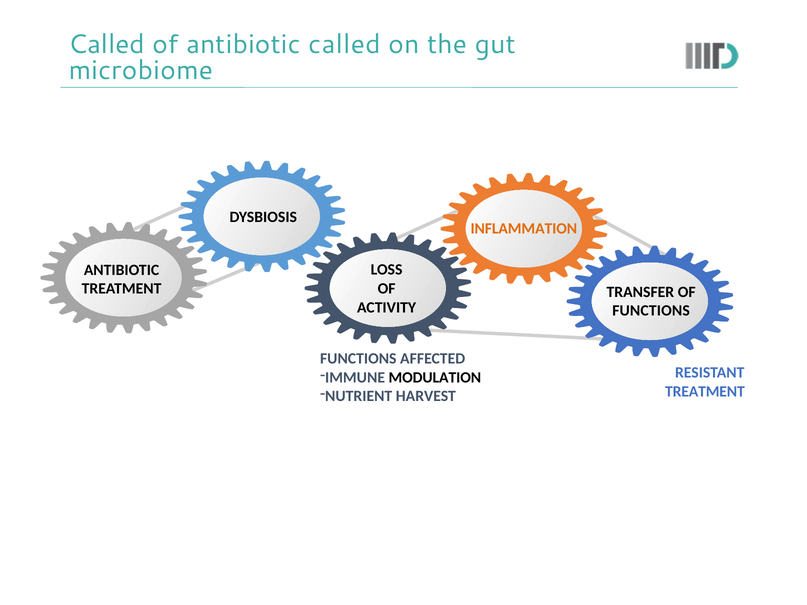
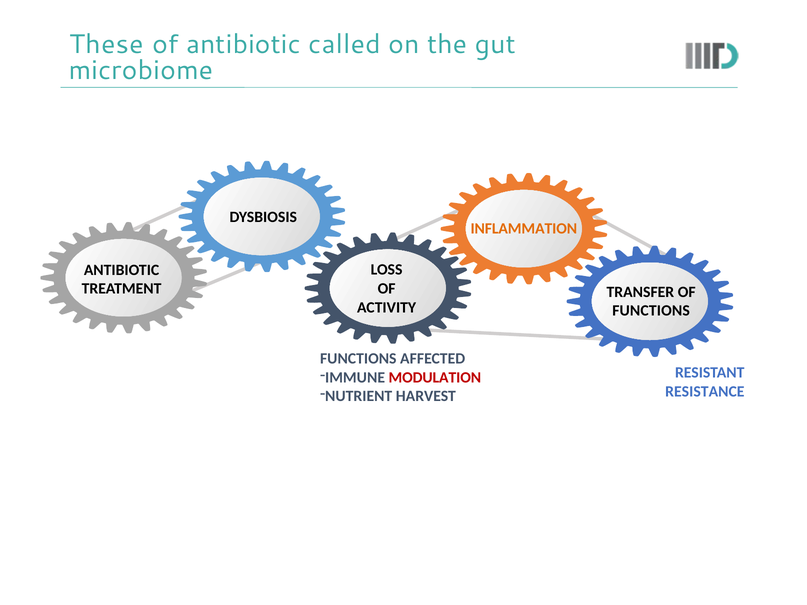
Called: Called -> These (106, 44)
MODULATION colour: black -> red (435, 378)
TREATMENT: TREATMENT -> RESISTANCE (705, 392)
